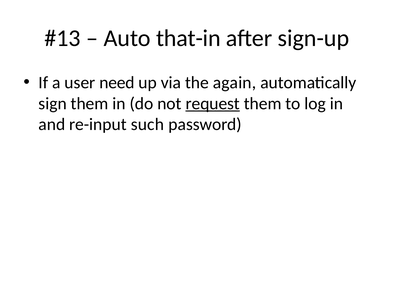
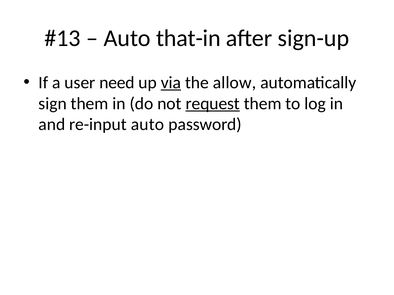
via underline: none -> present (171, 83)
again: again -> allow (234, 83)
re-input such: such -> auto (147, 125)
